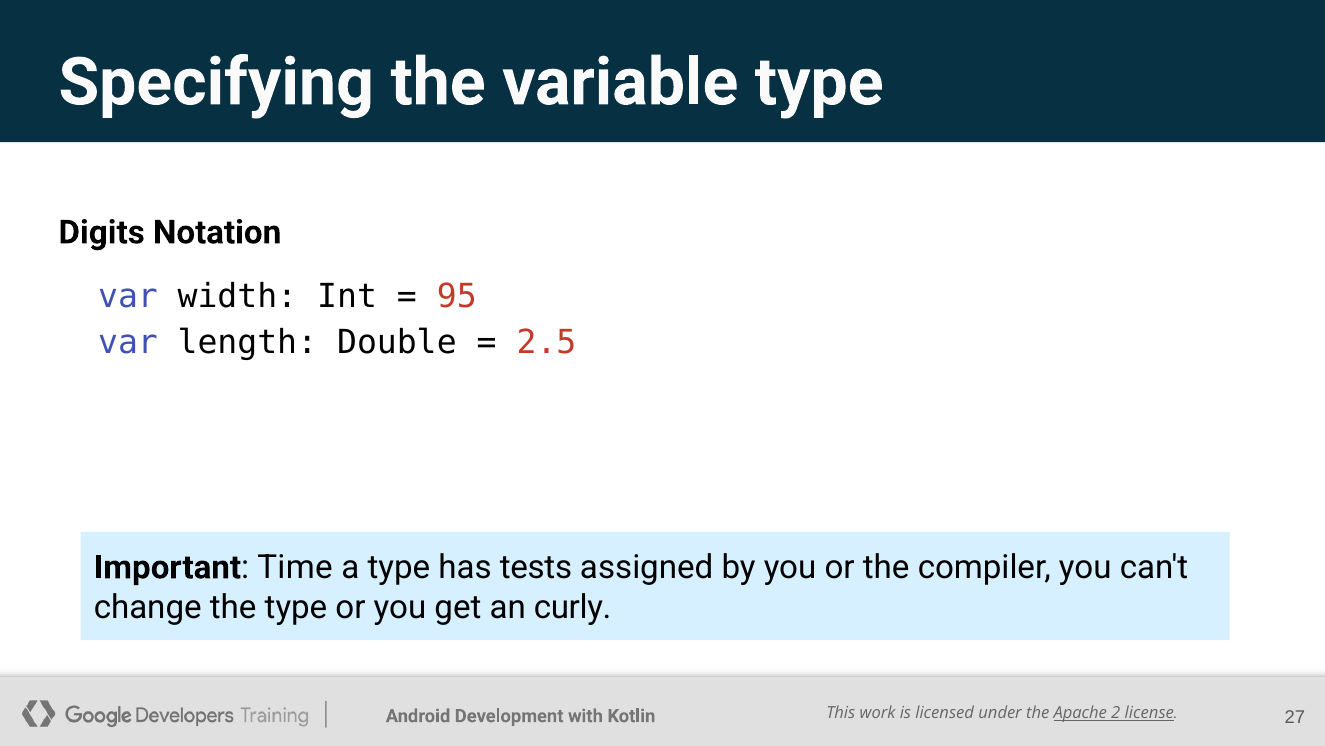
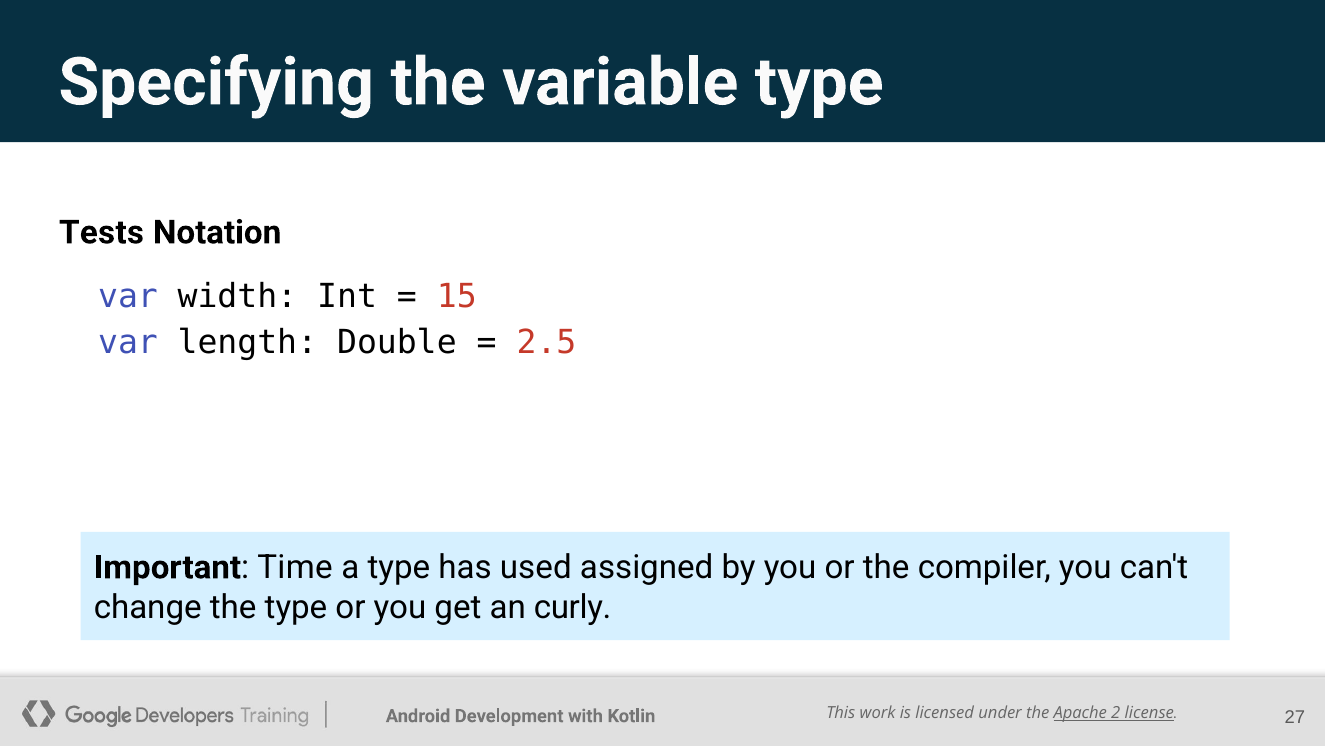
Digits: Digits -> Tests (101, 232)
95: 95 -> 15 (457, 296)
tests: tests -> used (536, 567)
